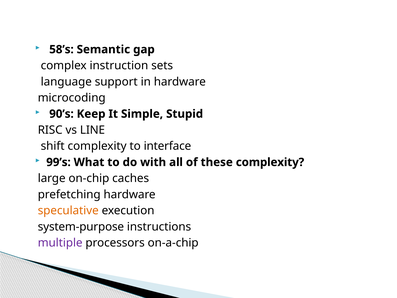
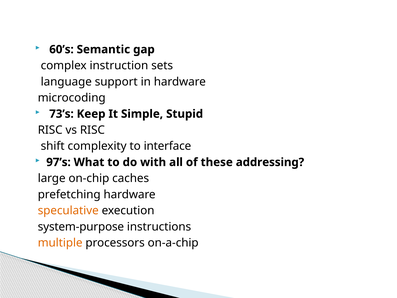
58’s: 58’s -> 60’s (61, 49)
90’s: 90’s -> 73’s (61, 114)
vs LINE: LINE -> RISC (92, 130)
99’s: 99’s -> 97’s (58, 162)
these complexity: complexity -> addressing (270, 162)
multiple colour: purple -> orange (60, 243)
